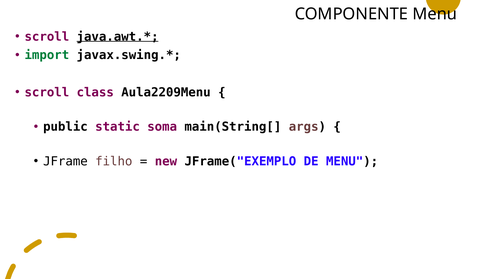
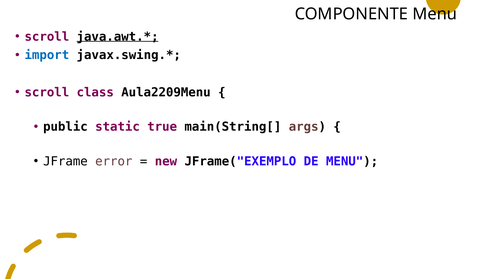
import colour: green -> blue (47, 55)
soma: soma -> true (162, 127)
filho: filho -> error (114, 161)
